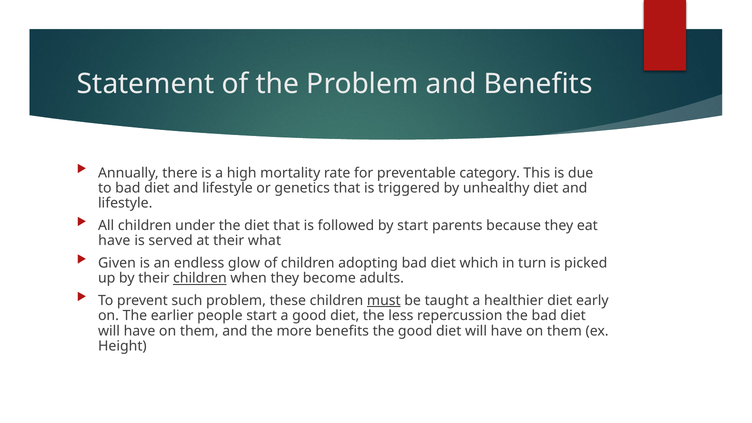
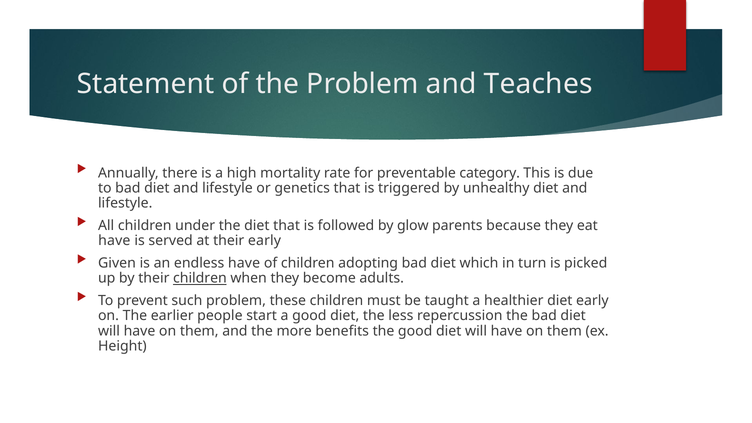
and Benefits: Benefits -> Teaches (538, 84)
by start: start -> glow (413, 226)
their what: what -> early (265, 241)
endless glow: glow -> have (244, 263)
must underline: present -> none (384, 301)
